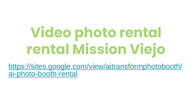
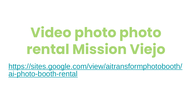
photo rental: rental -> photo (140, 33)
